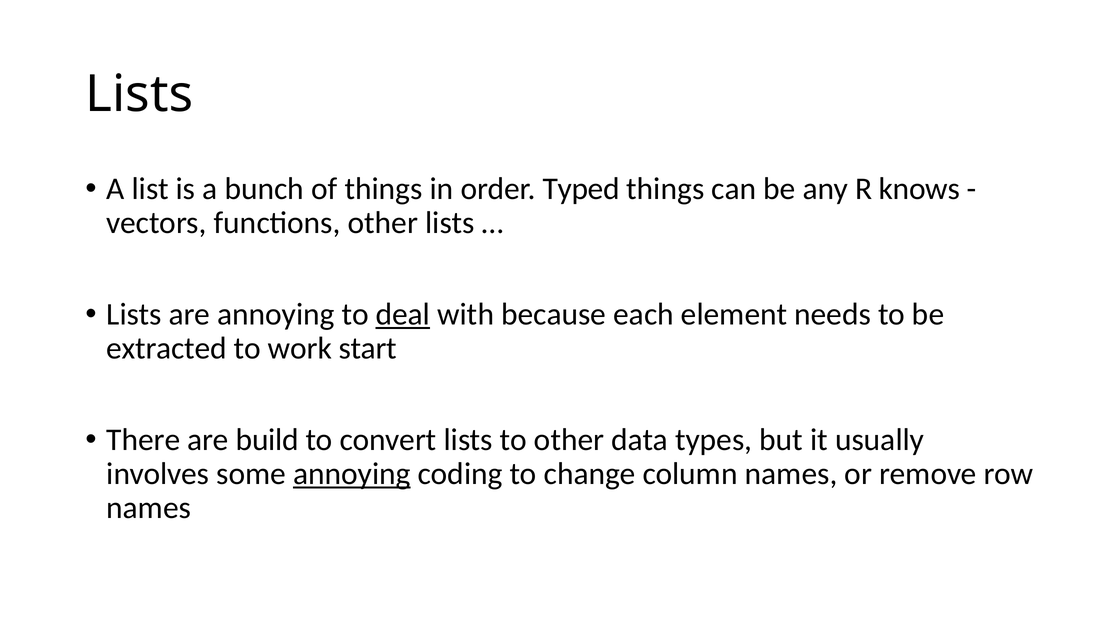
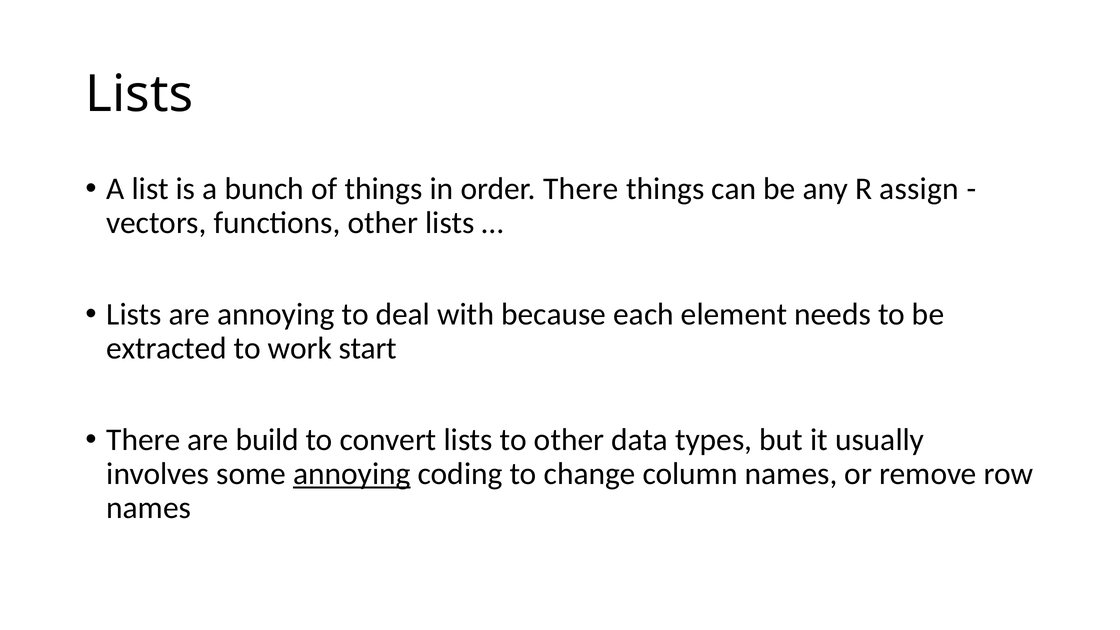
order Typed: Typed -> There (581, 189)
knows: knows -> assign (919, 189)
deal underline: present -> none (403, 314)
